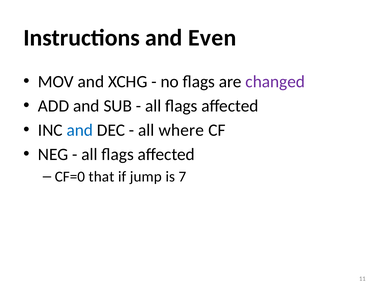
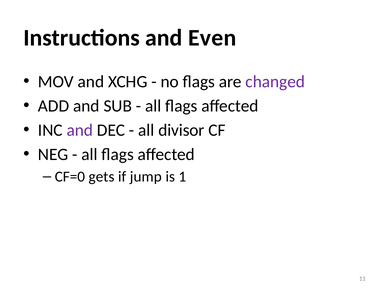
and colour: blue -> purple (80, 130)
where: where -> divisor (181, 130)
that: that -> gets (102, 177)
7: 7 -> 1 (182, 177)
